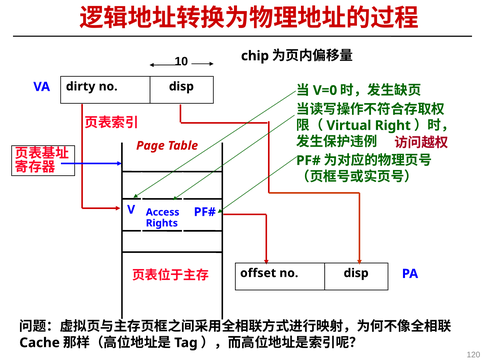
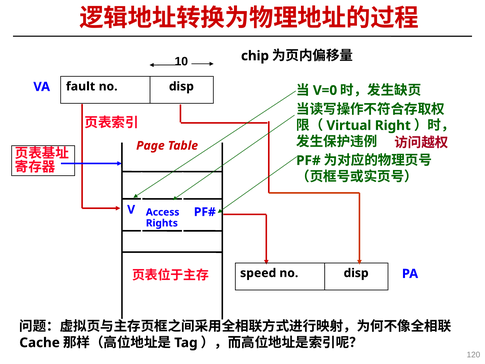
dirty: dirty -> fault (81, 86)
offset: offset -> speed (258, 273)
